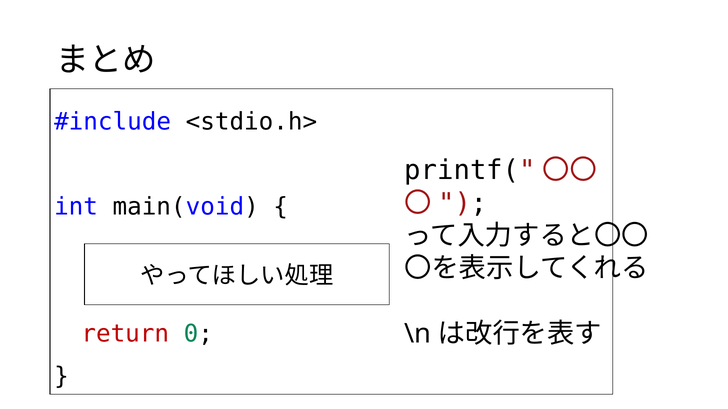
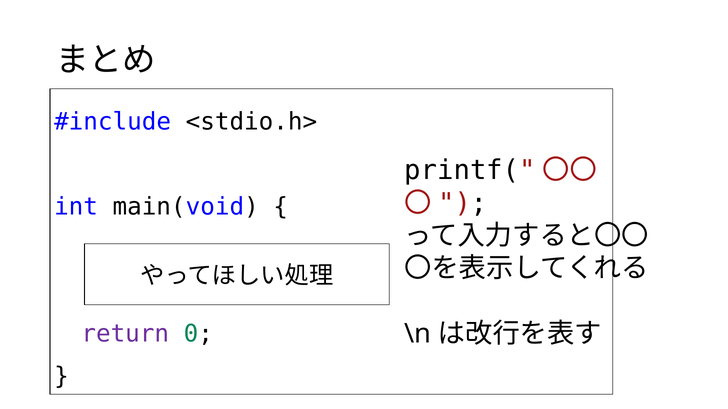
return colour: red -> purple (125, 334)
